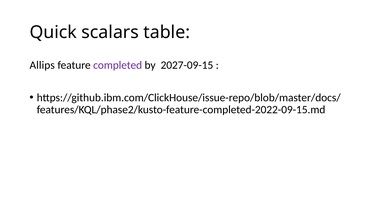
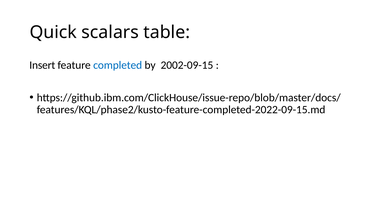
Allips: Allips -> Insert (42, 65)
completed colour: purple -> blue (118, 65)
2027-09-15: 2027-09-15 -> 2002-09-15 (187, 65)
